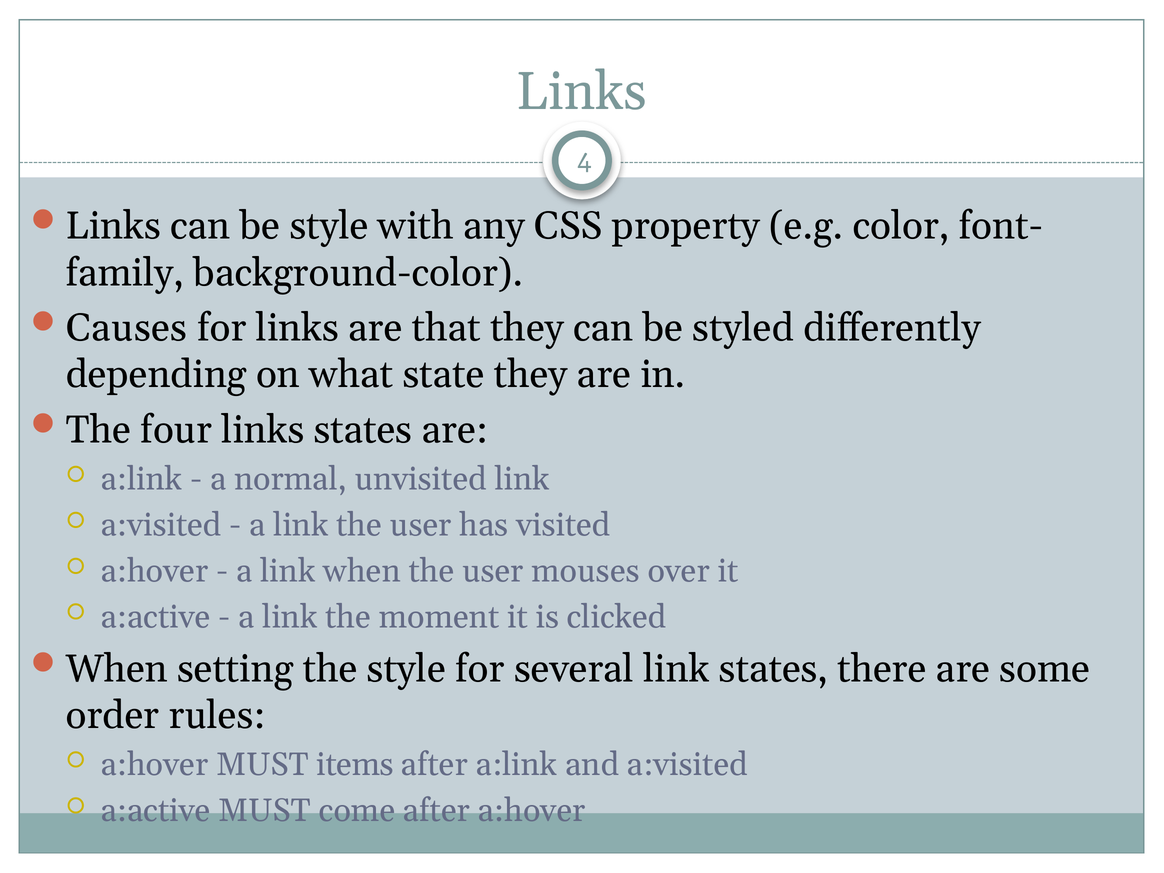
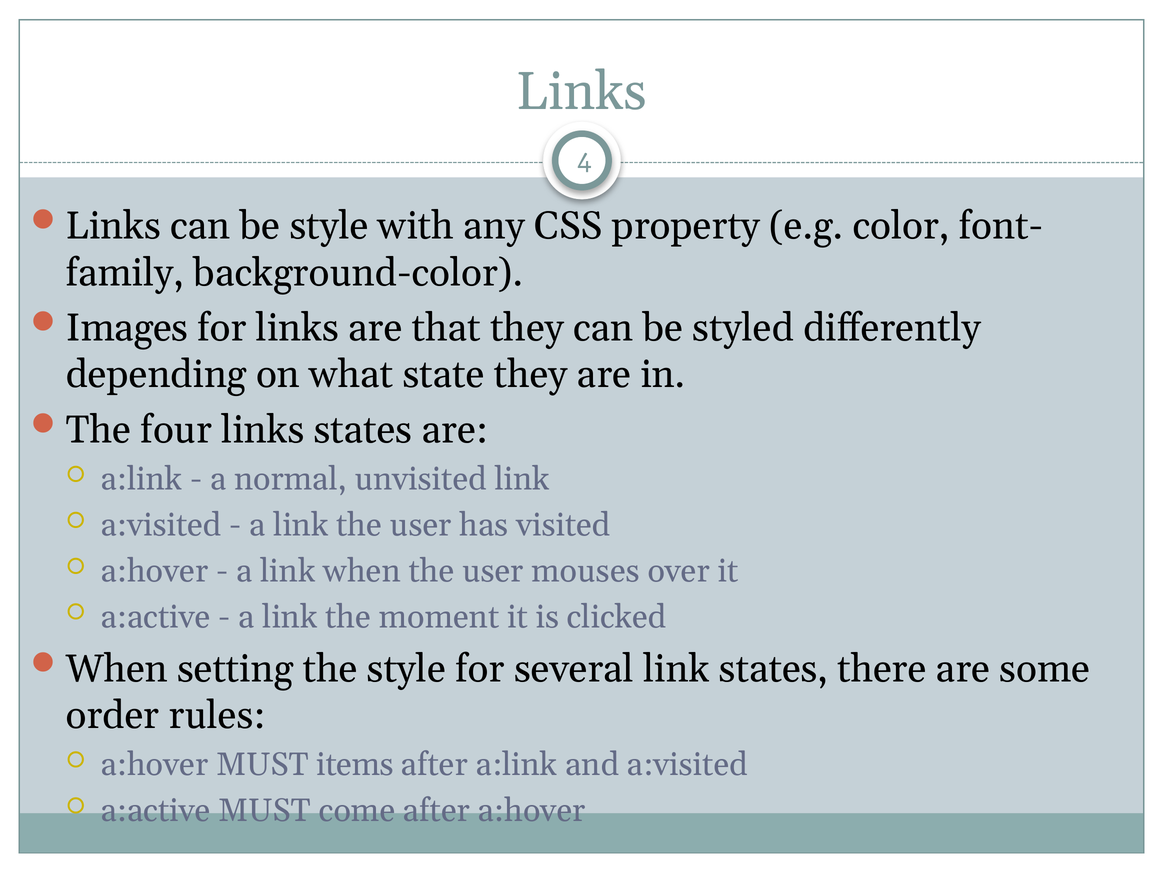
Causes: Causes -> Images (127, 328)
